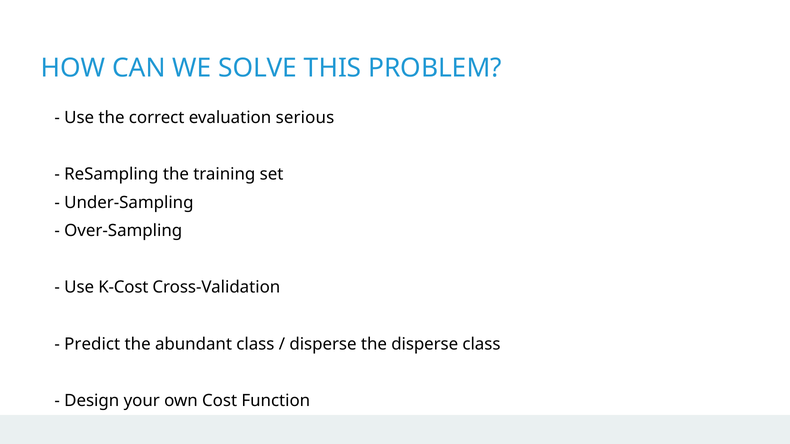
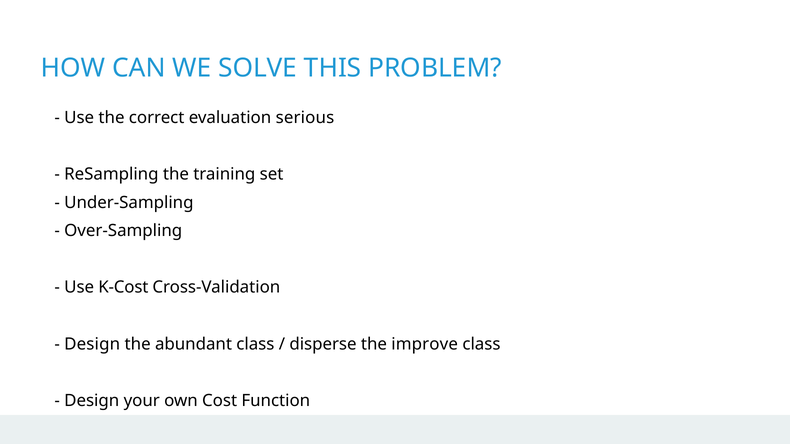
Predict: Predict -> Design (92, 344)
the disperse: disperse -> improve (425, 344)
